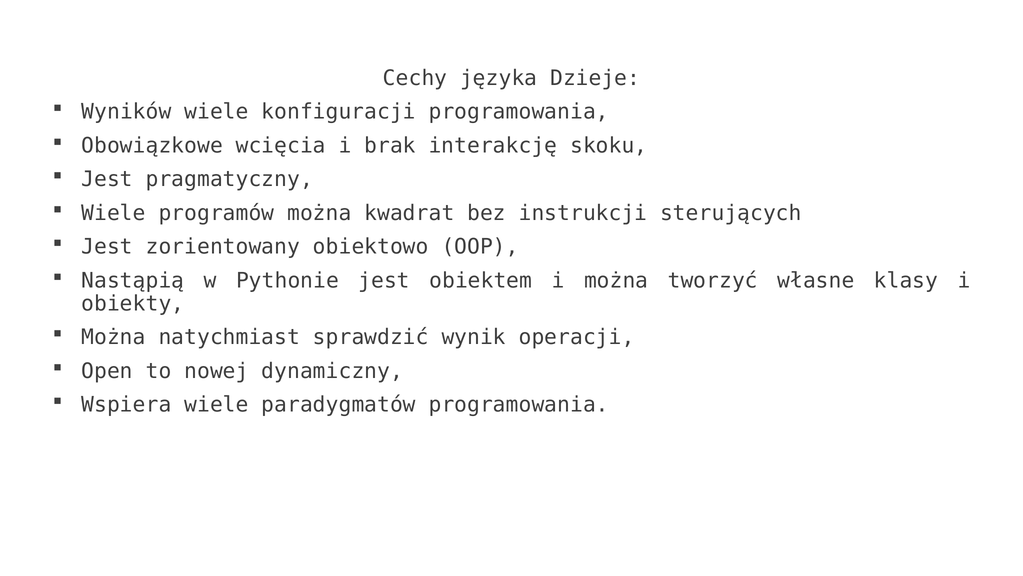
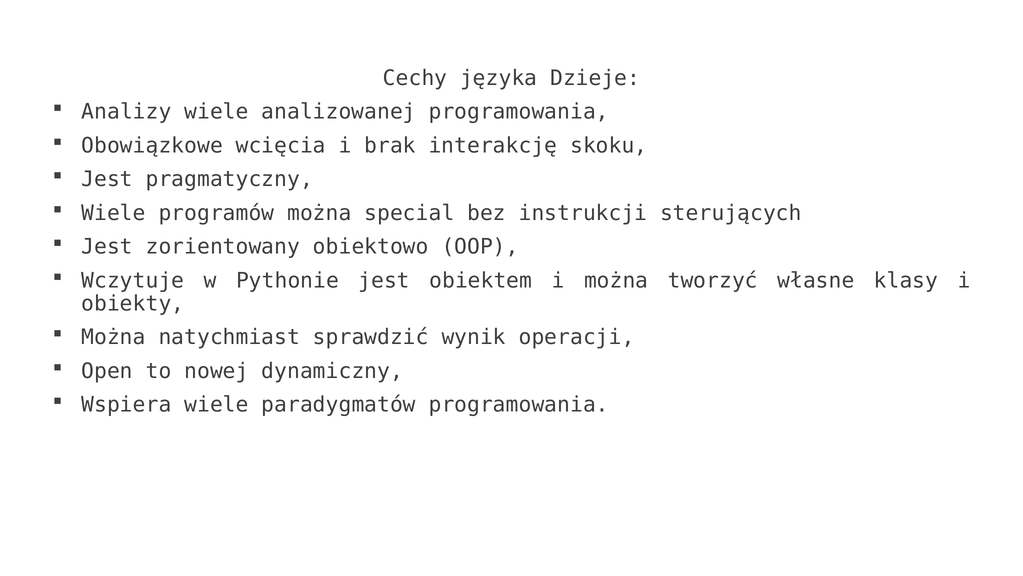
Wyników: Wyników -> Analizy (126, 112)
konfiguracji: konfiguracji -> analizowanej (339, 112)
kwadrat: kwadrat -> special (409, 213)
Nastąpią: Nastąpią -> Wczytuje (133, 280)
